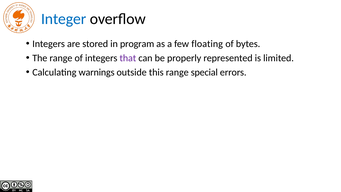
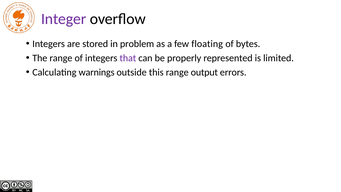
Integer colour: blue -> purple (64, 19)
program: program -> problem (137, 44)
special: special -> output (204, 72)
